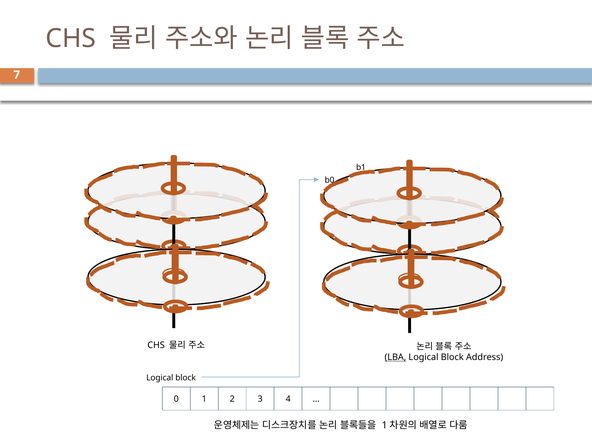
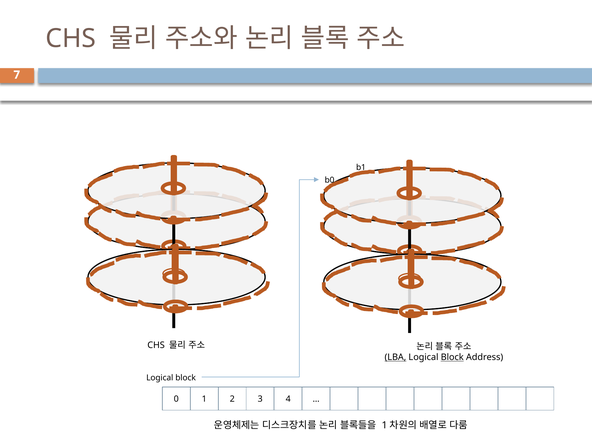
Block underline: none -> present (452, 357)
